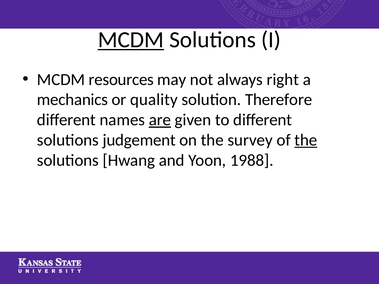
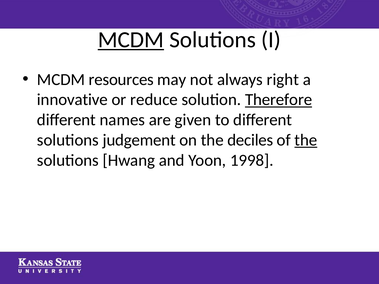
mechanics: mechanics -> innovative (72, 100)
quality: quality -> reduce (154, 100)
Therefore underline: none -> present (279, 100)
are underline: present -> none (160, 120)
survey: survey -> deciles (250, 140)
1988: 1988 -> 1998 (252, 160)
